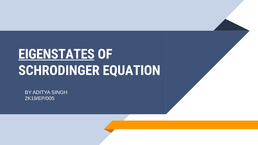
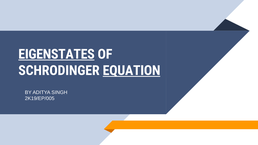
EQUATION underline: none -> present (132, 71)
